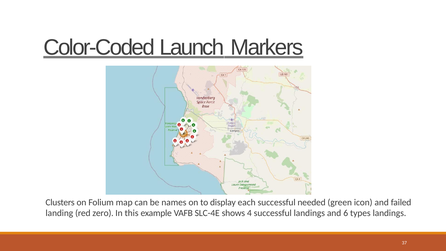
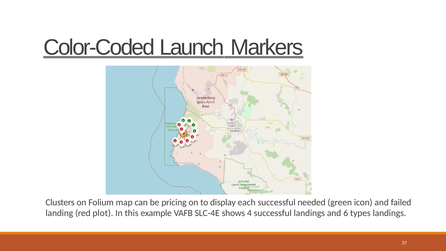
names: names -> pricing (174, 202)
zero: zero -> plot (103, 213)
